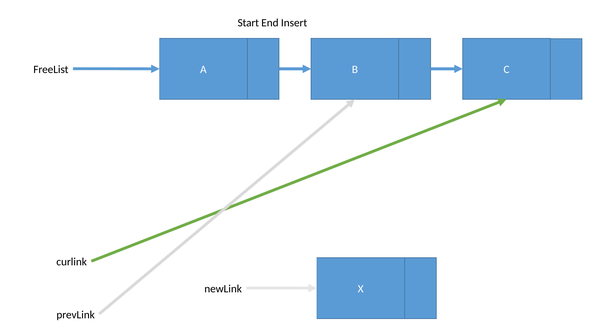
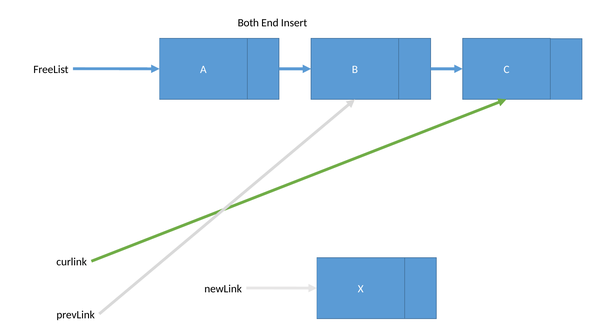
Start: Start -> Both (248, 23)
